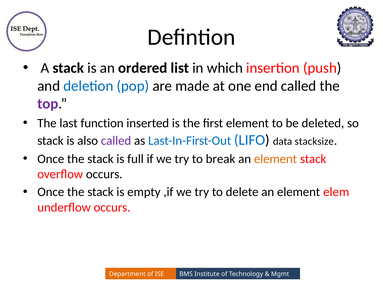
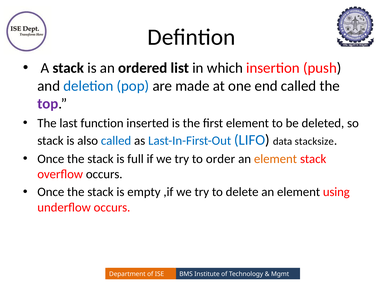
called colour: purple -> blue (116, 141)
break: break -> order (220, 159)
elem: elem -> using (336, 192)
